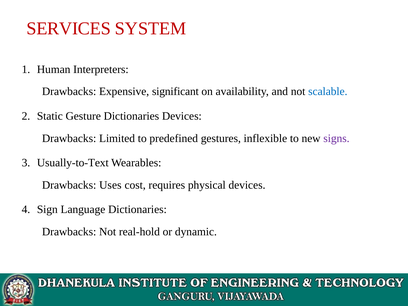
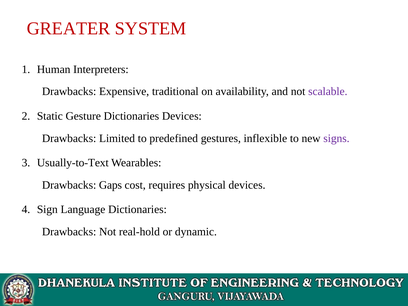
SERVICES: SERVICES -> GREATER (69, 28)
significant: significant -> traditional (175, 92)
scalable colour: blue -> purple (328, 92)
Uses: Uses -> Gaps (110, 185)
